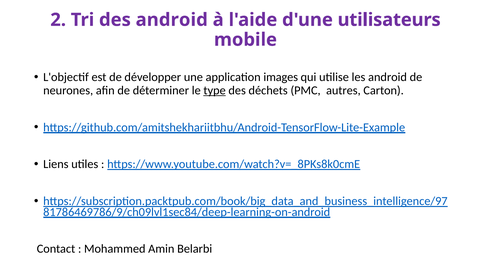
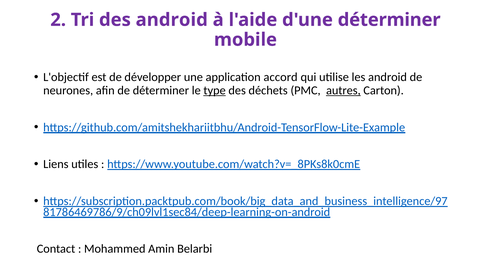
d'une utilisateurs: utilisateurs -> déterminer (389, 20)
images: images -> accord (281, 77)
autres underline: none -> present (343, 90)
